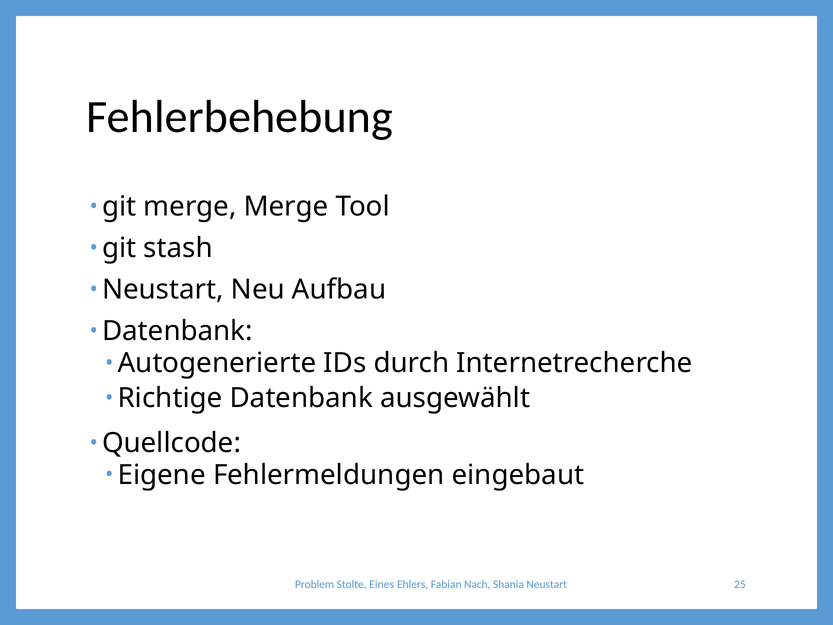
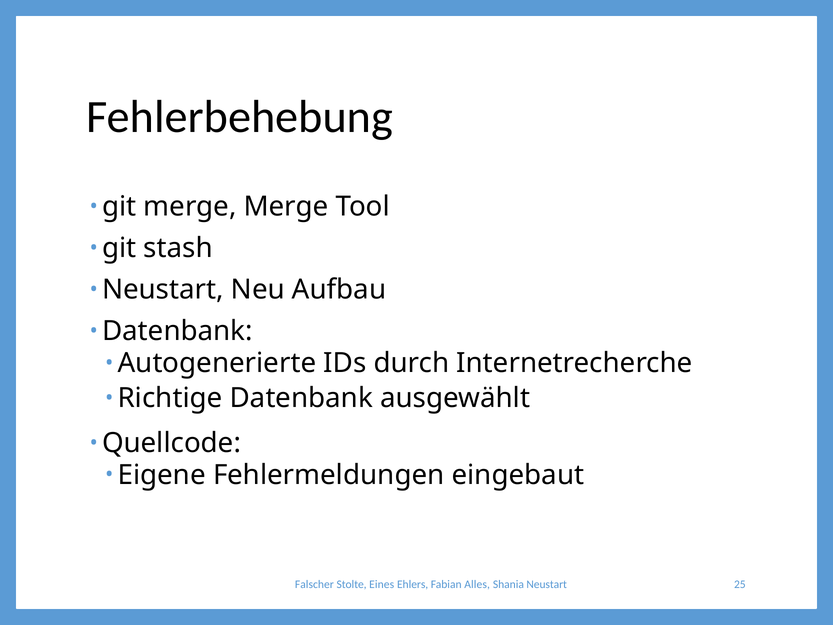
Problem: Problem -> Falscher (314, 584)
Nach: Nach -> Alles (477, 584)
